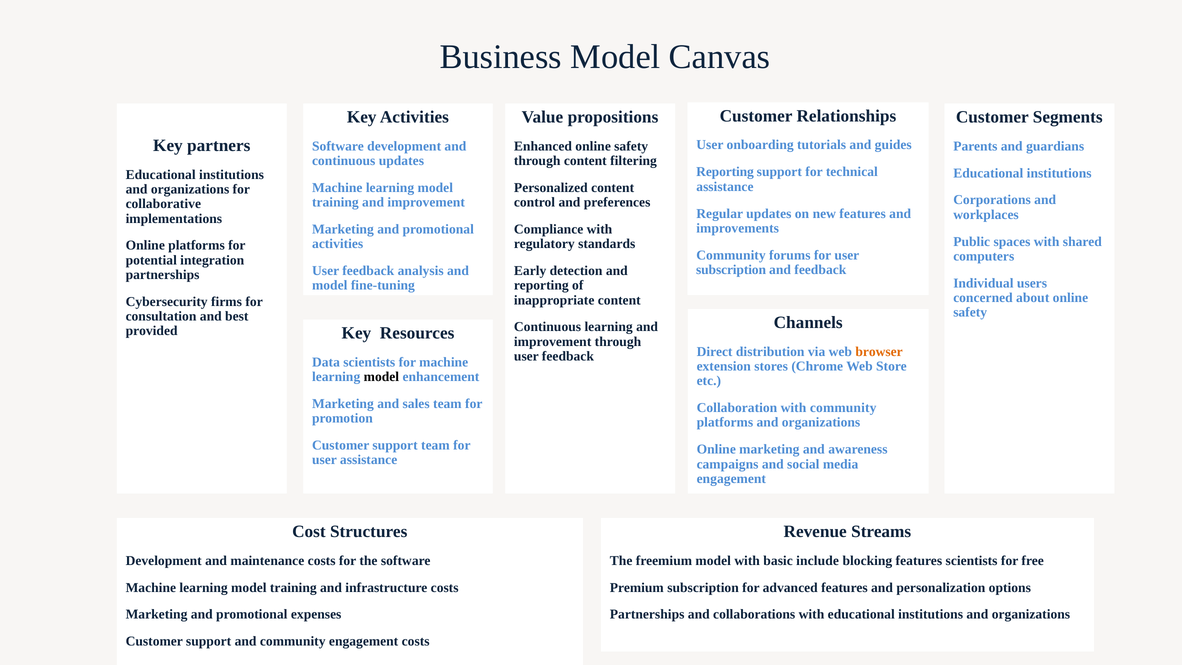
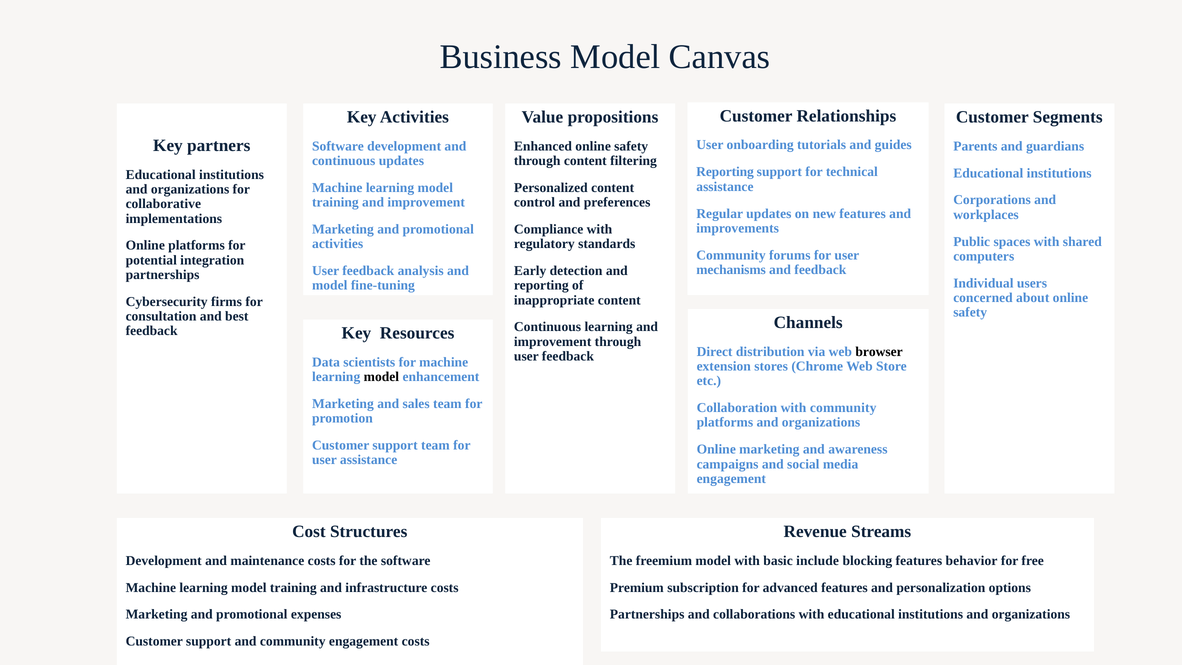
subscription: subscription -> mechanisms (731, 270)
provided: provided -> feedback (152, 331)
browser colour: orange -> black (879, 352)
features scientists: scientists -> behavior (972, 560)
